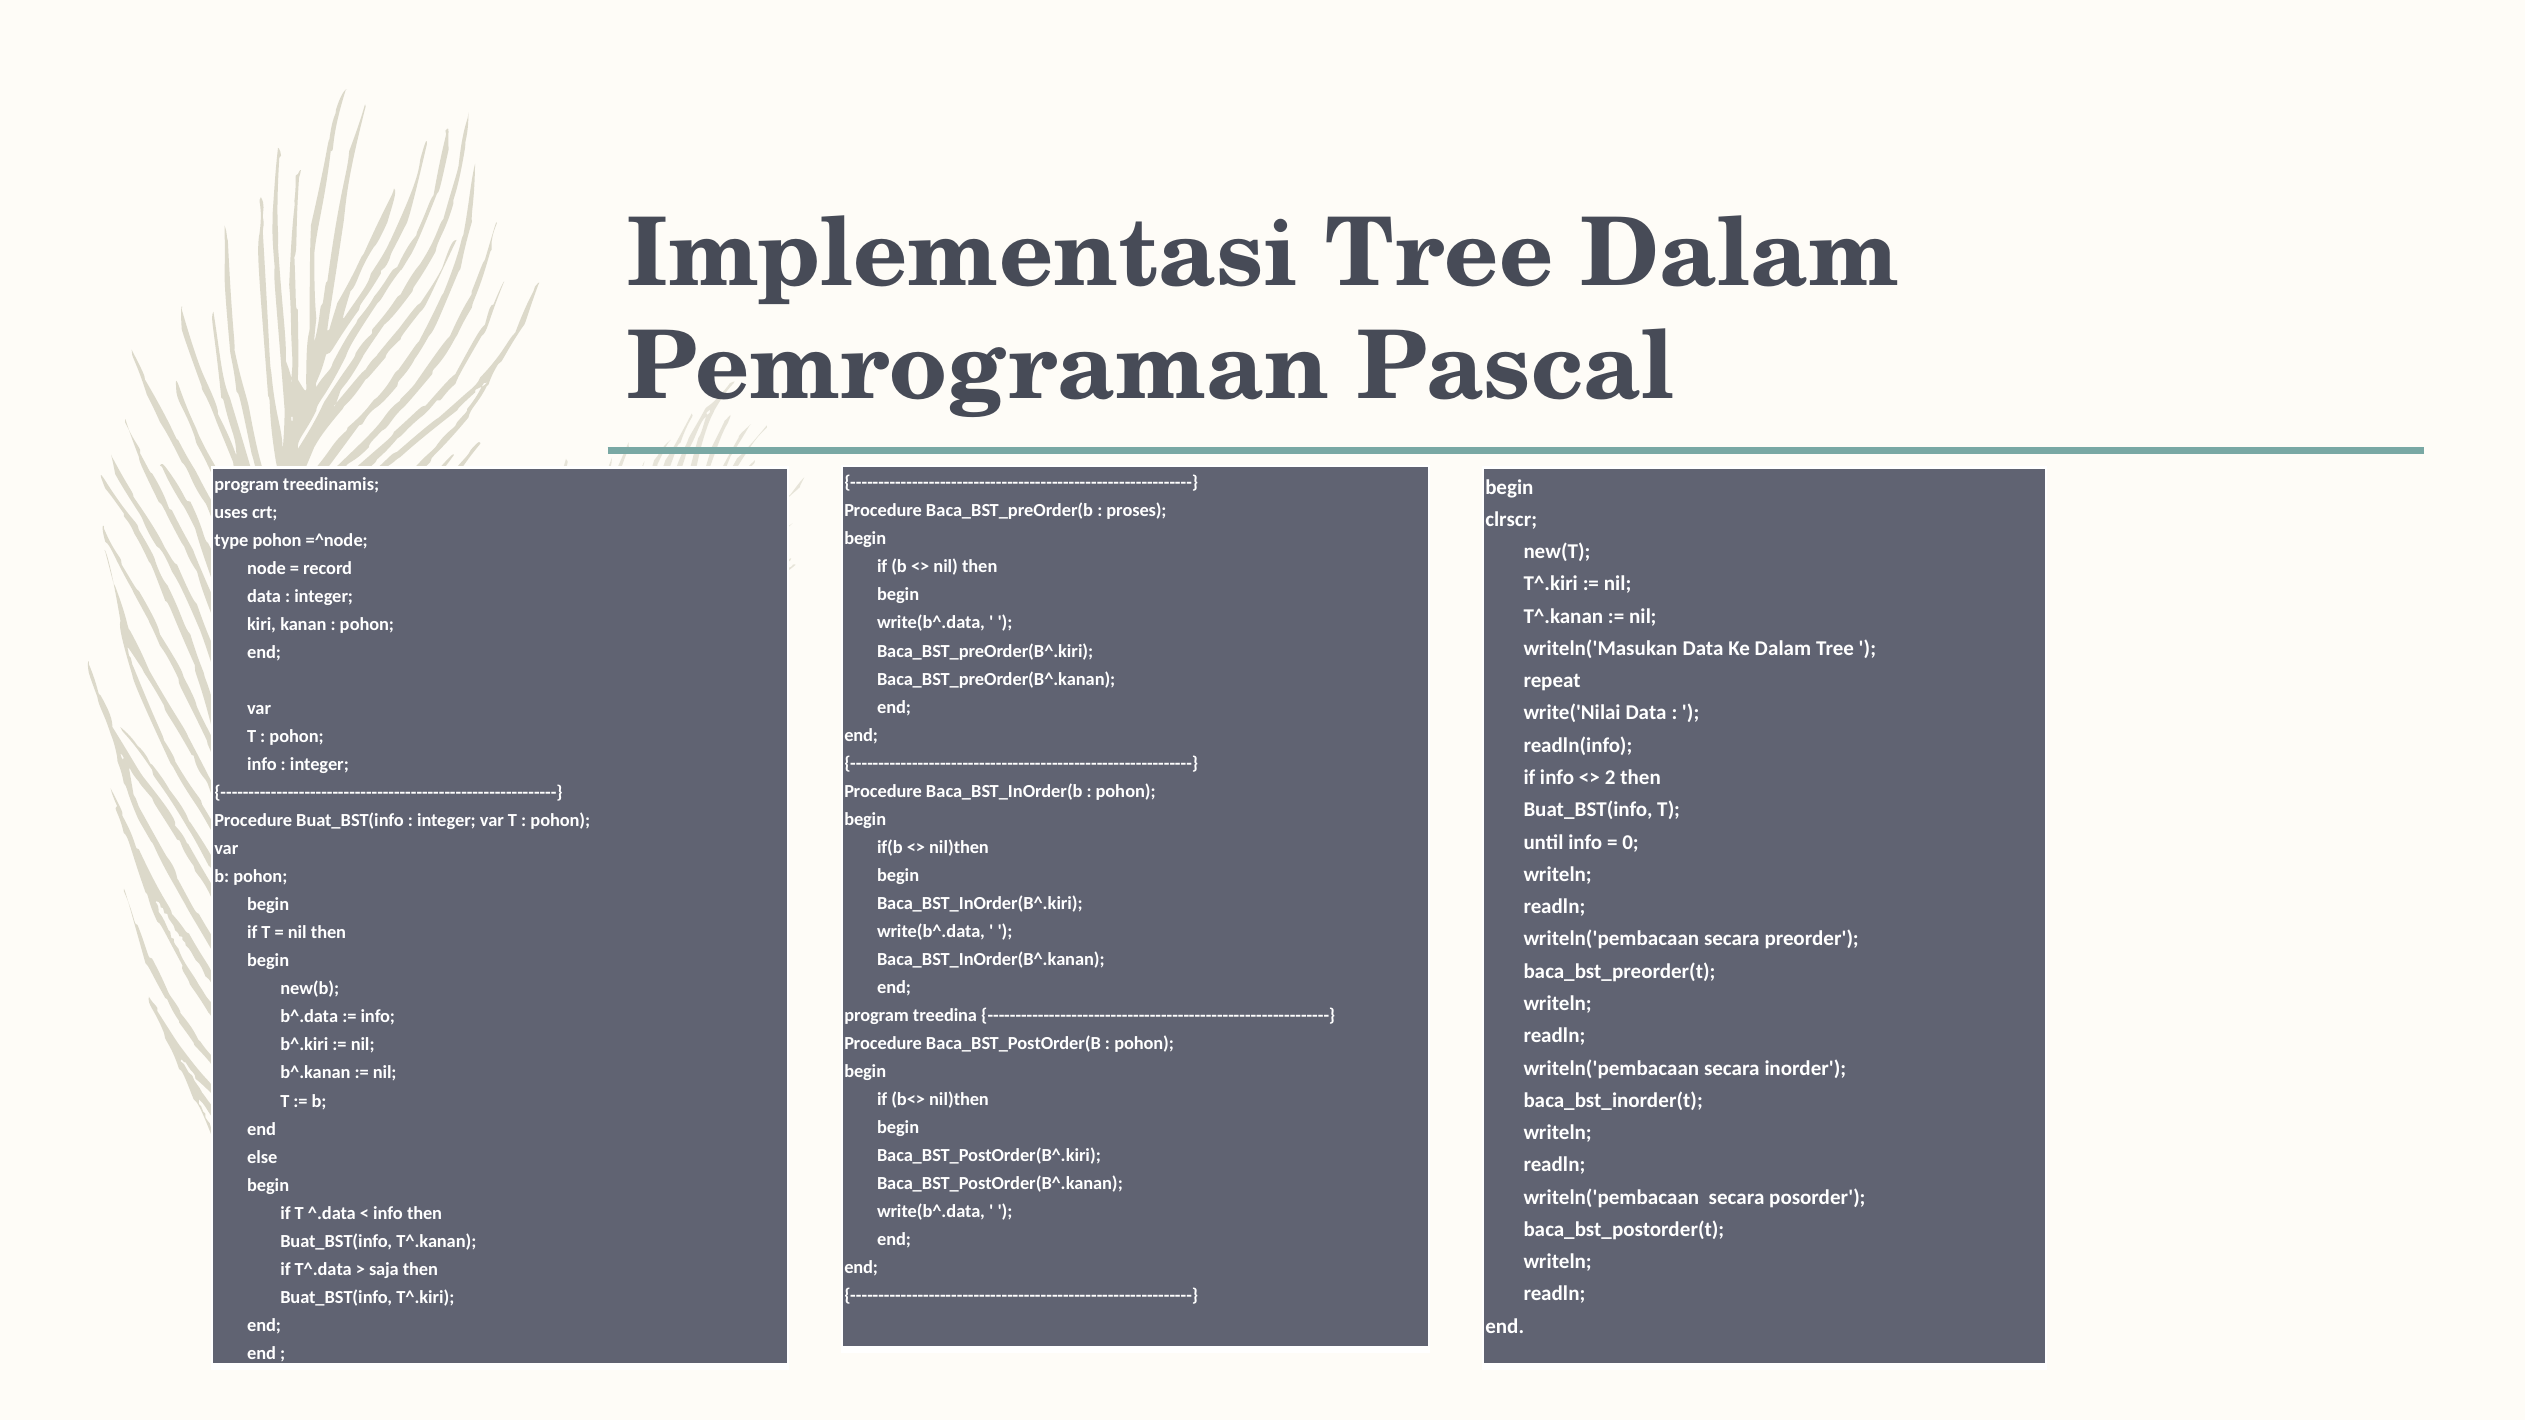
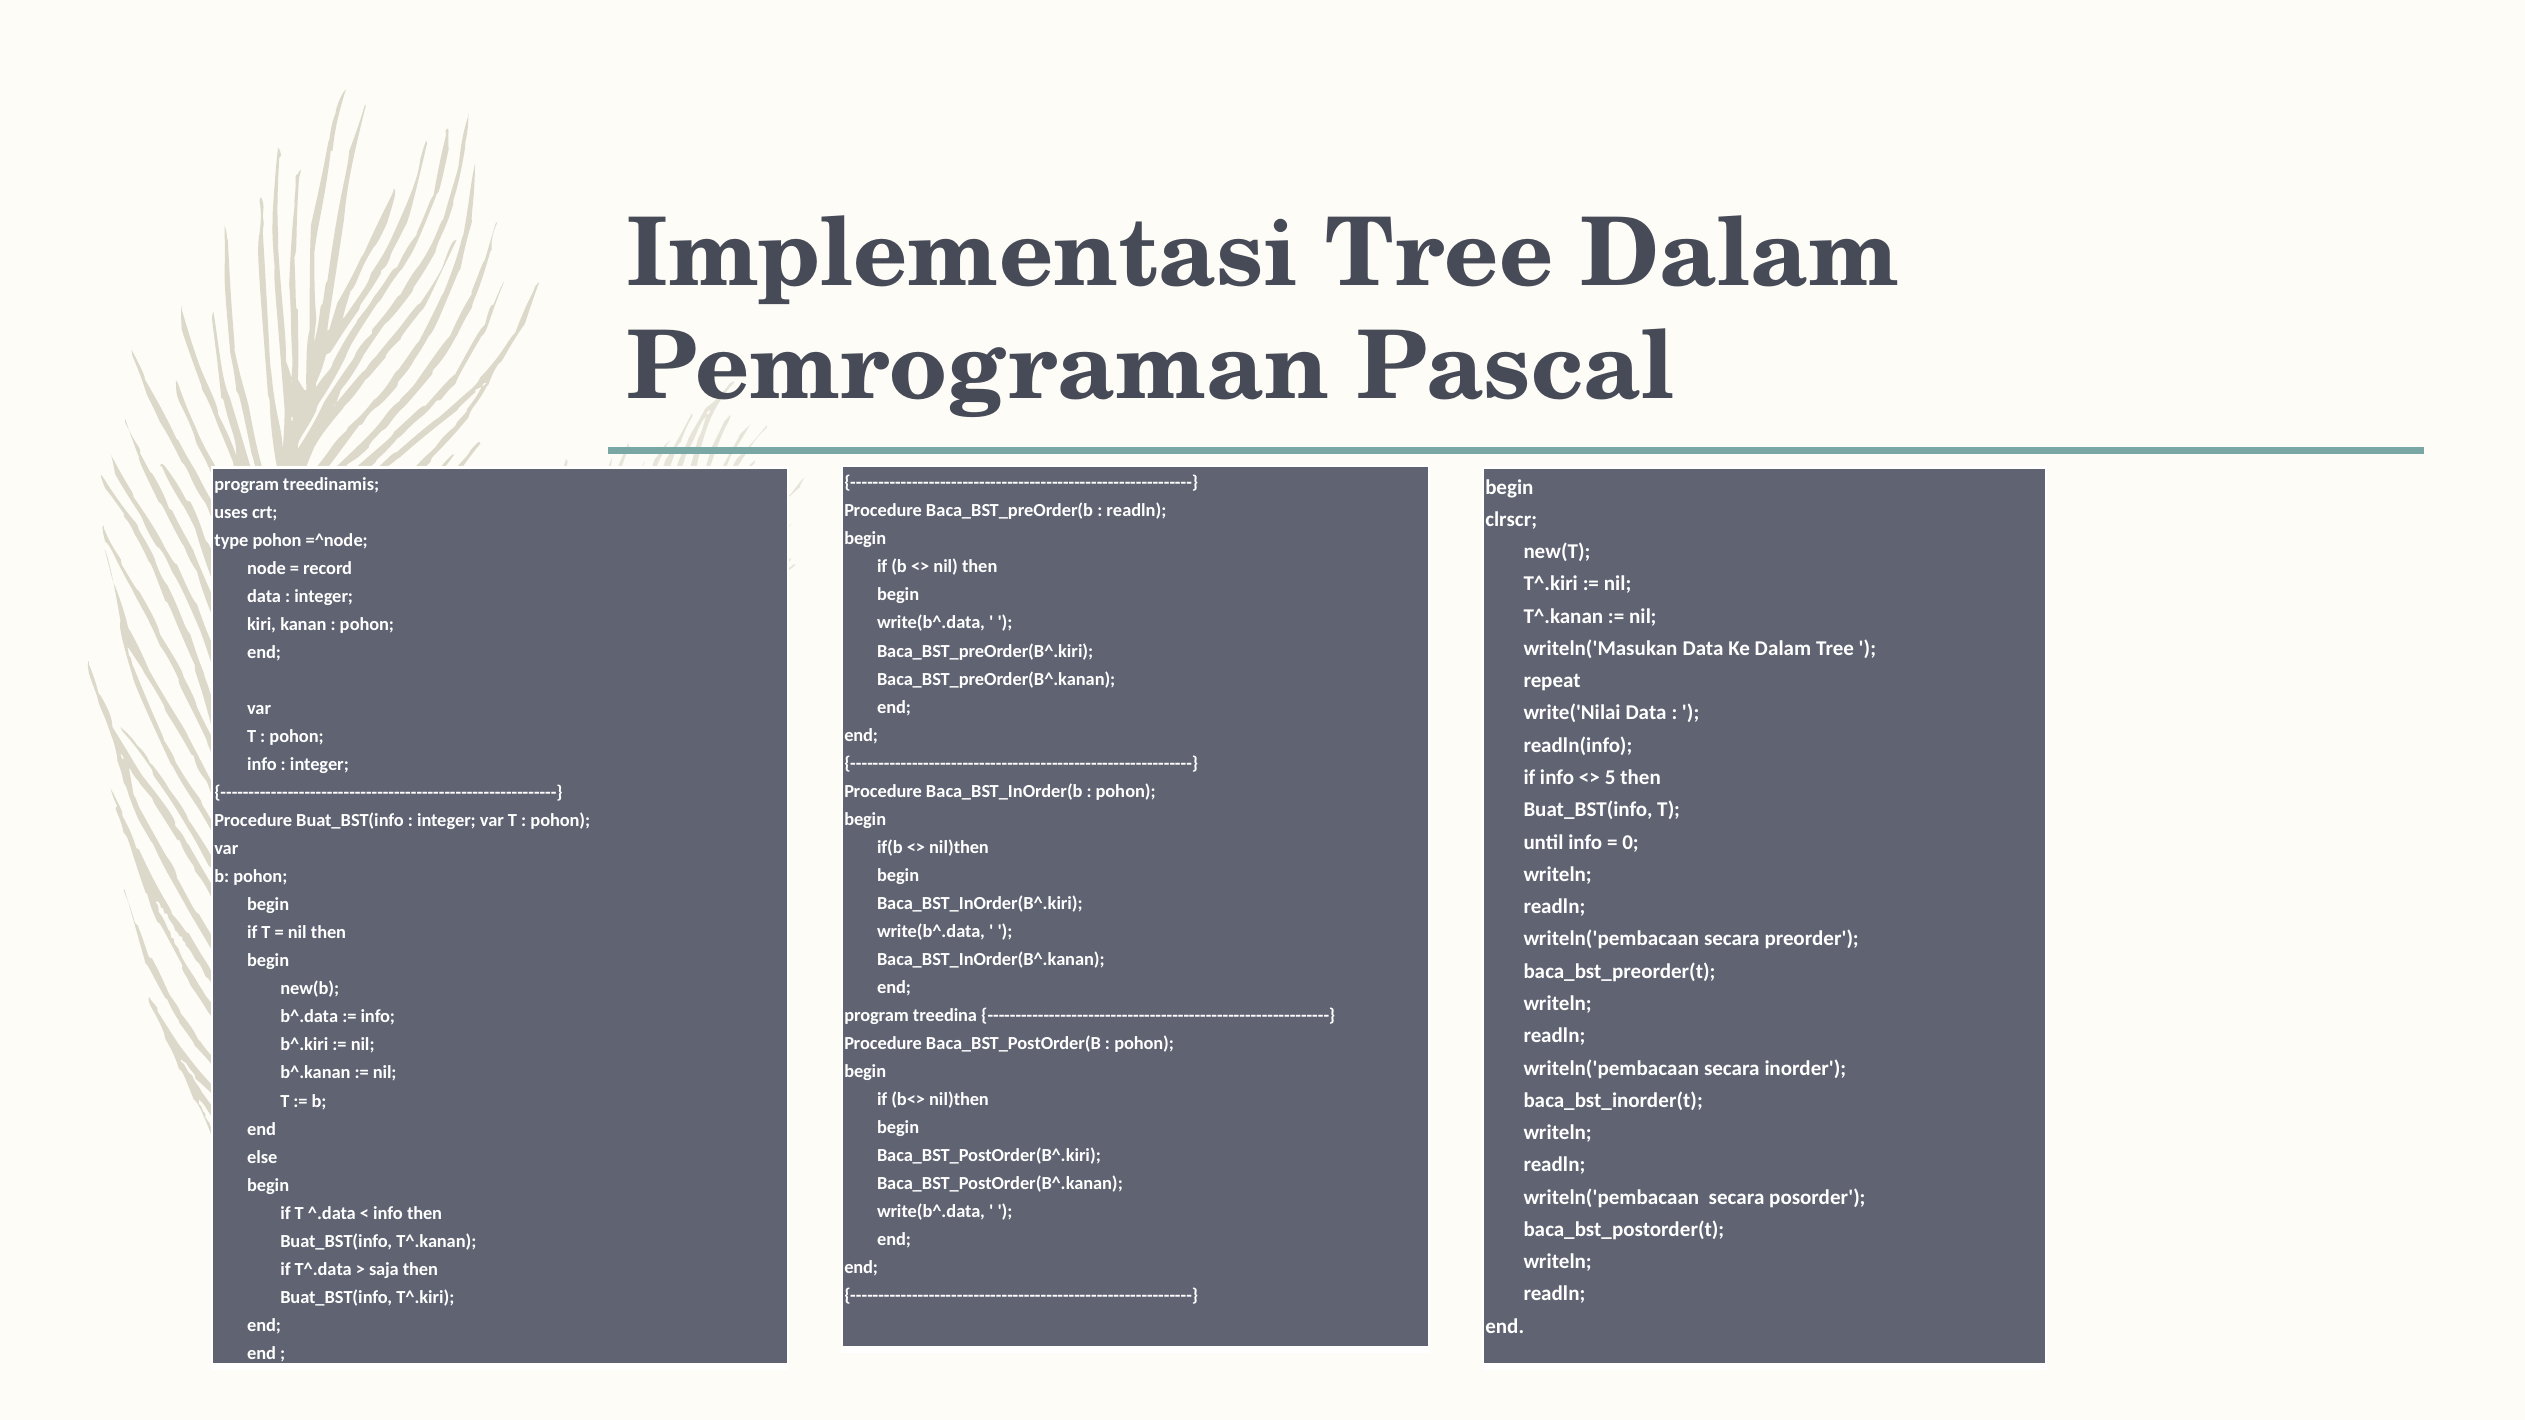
proses: proses -> readln (1136, 511)
2: 2 -> 5 (1610, 778)
